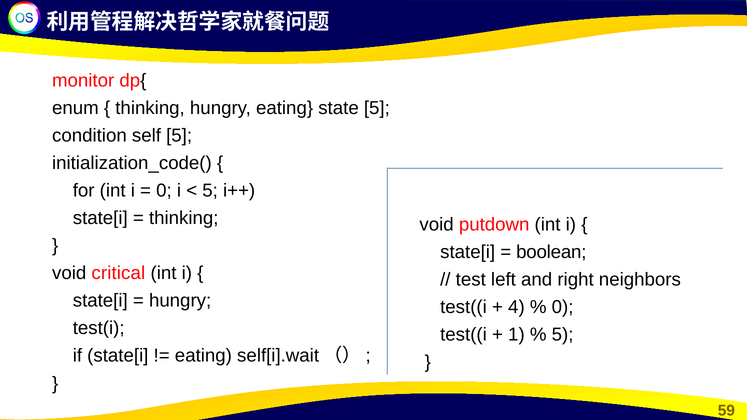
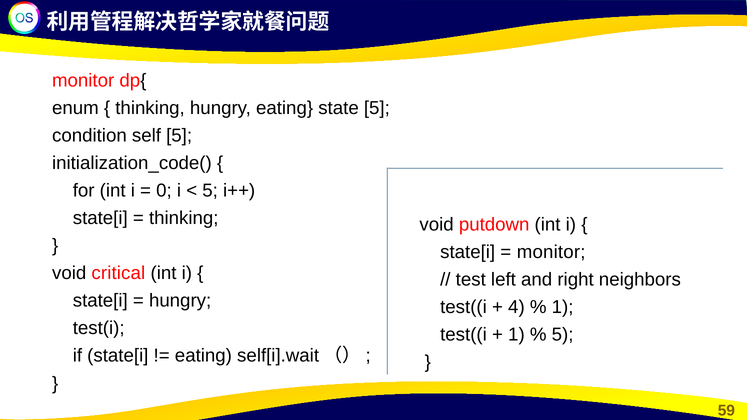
boolean: boolean -> monitor (551, 252)
0: 0 -> 1 (563, 307)
